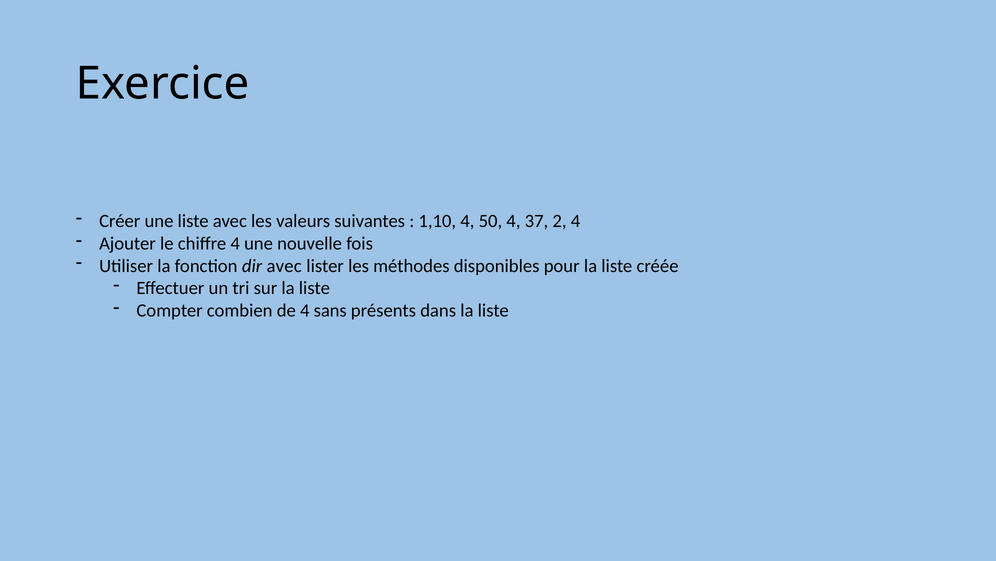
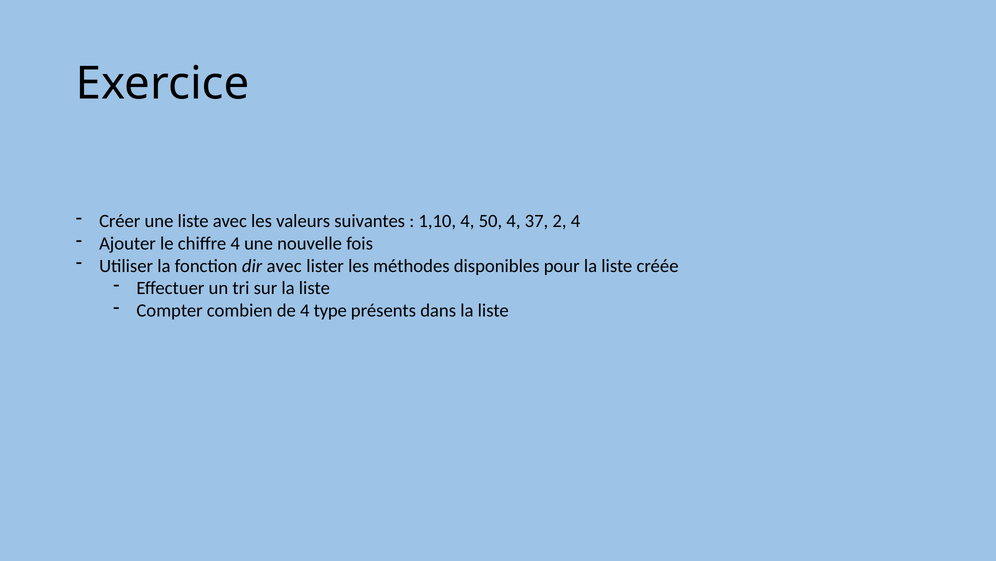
sans: sans -> type (330, 310)
